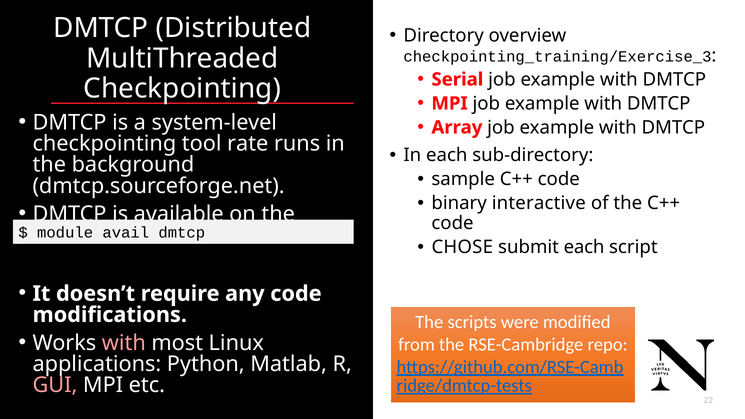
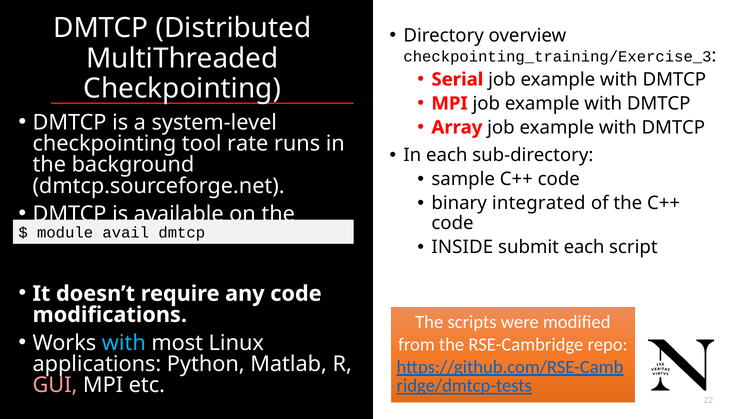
interactive: interactive -> integrated (539, 203)
CHOSE: CHOSE -> INSIDE (462, 247)
with colour: pink -> light blue (124, 343)
